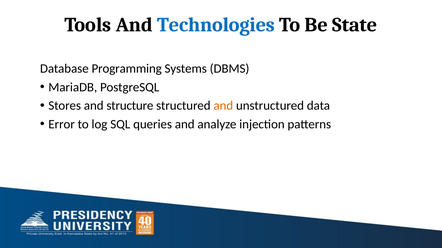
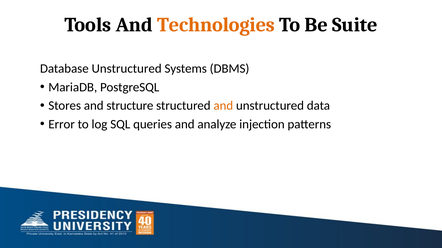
Technologies colour: blue -> orange (216, 25)
State: State -> Suite (355, 25)
Database Programming: Programming -> Unstructured (127, 69)
